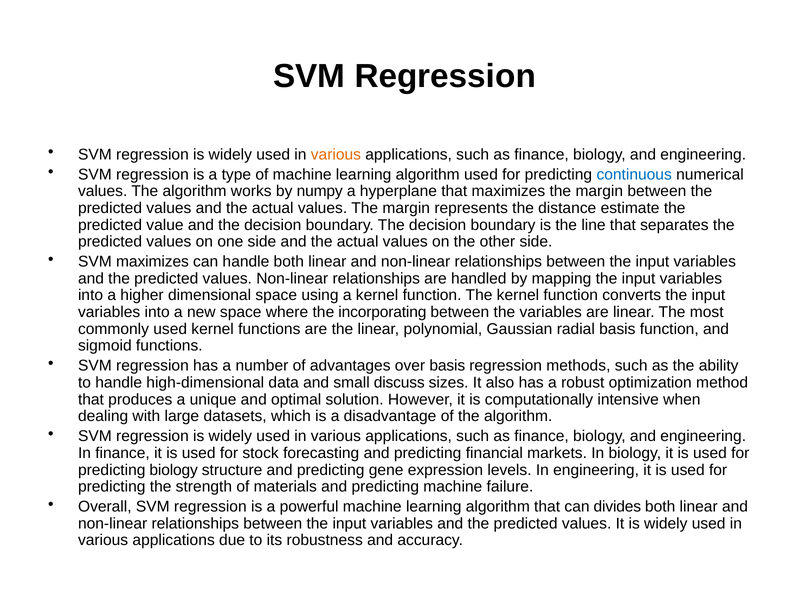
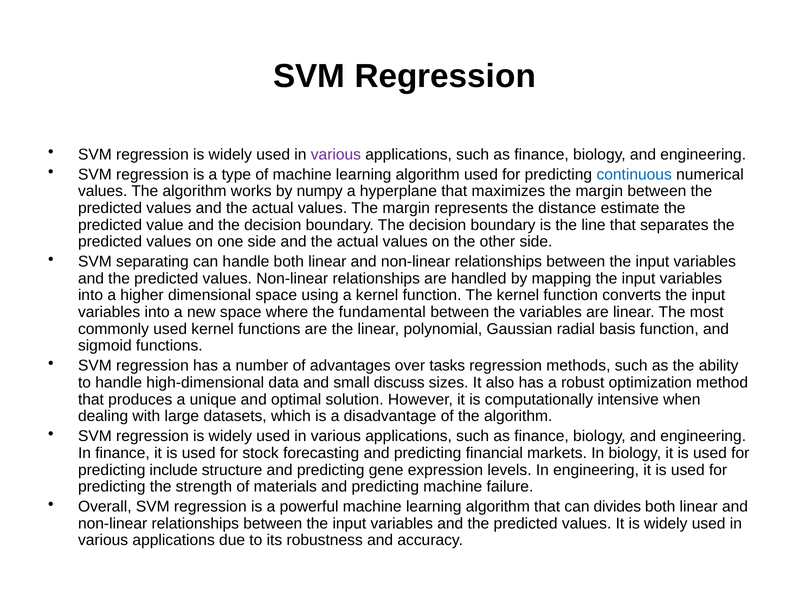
various colour: orange -> purple (336, 154)
SVM maximizes: maximizes -> separating (152, 262)
incorporating: incorporating -> fundamental (382, 312)
over basis: basis -> tasks (447, 366)
predicting biology: biology -> include (174, 470)
